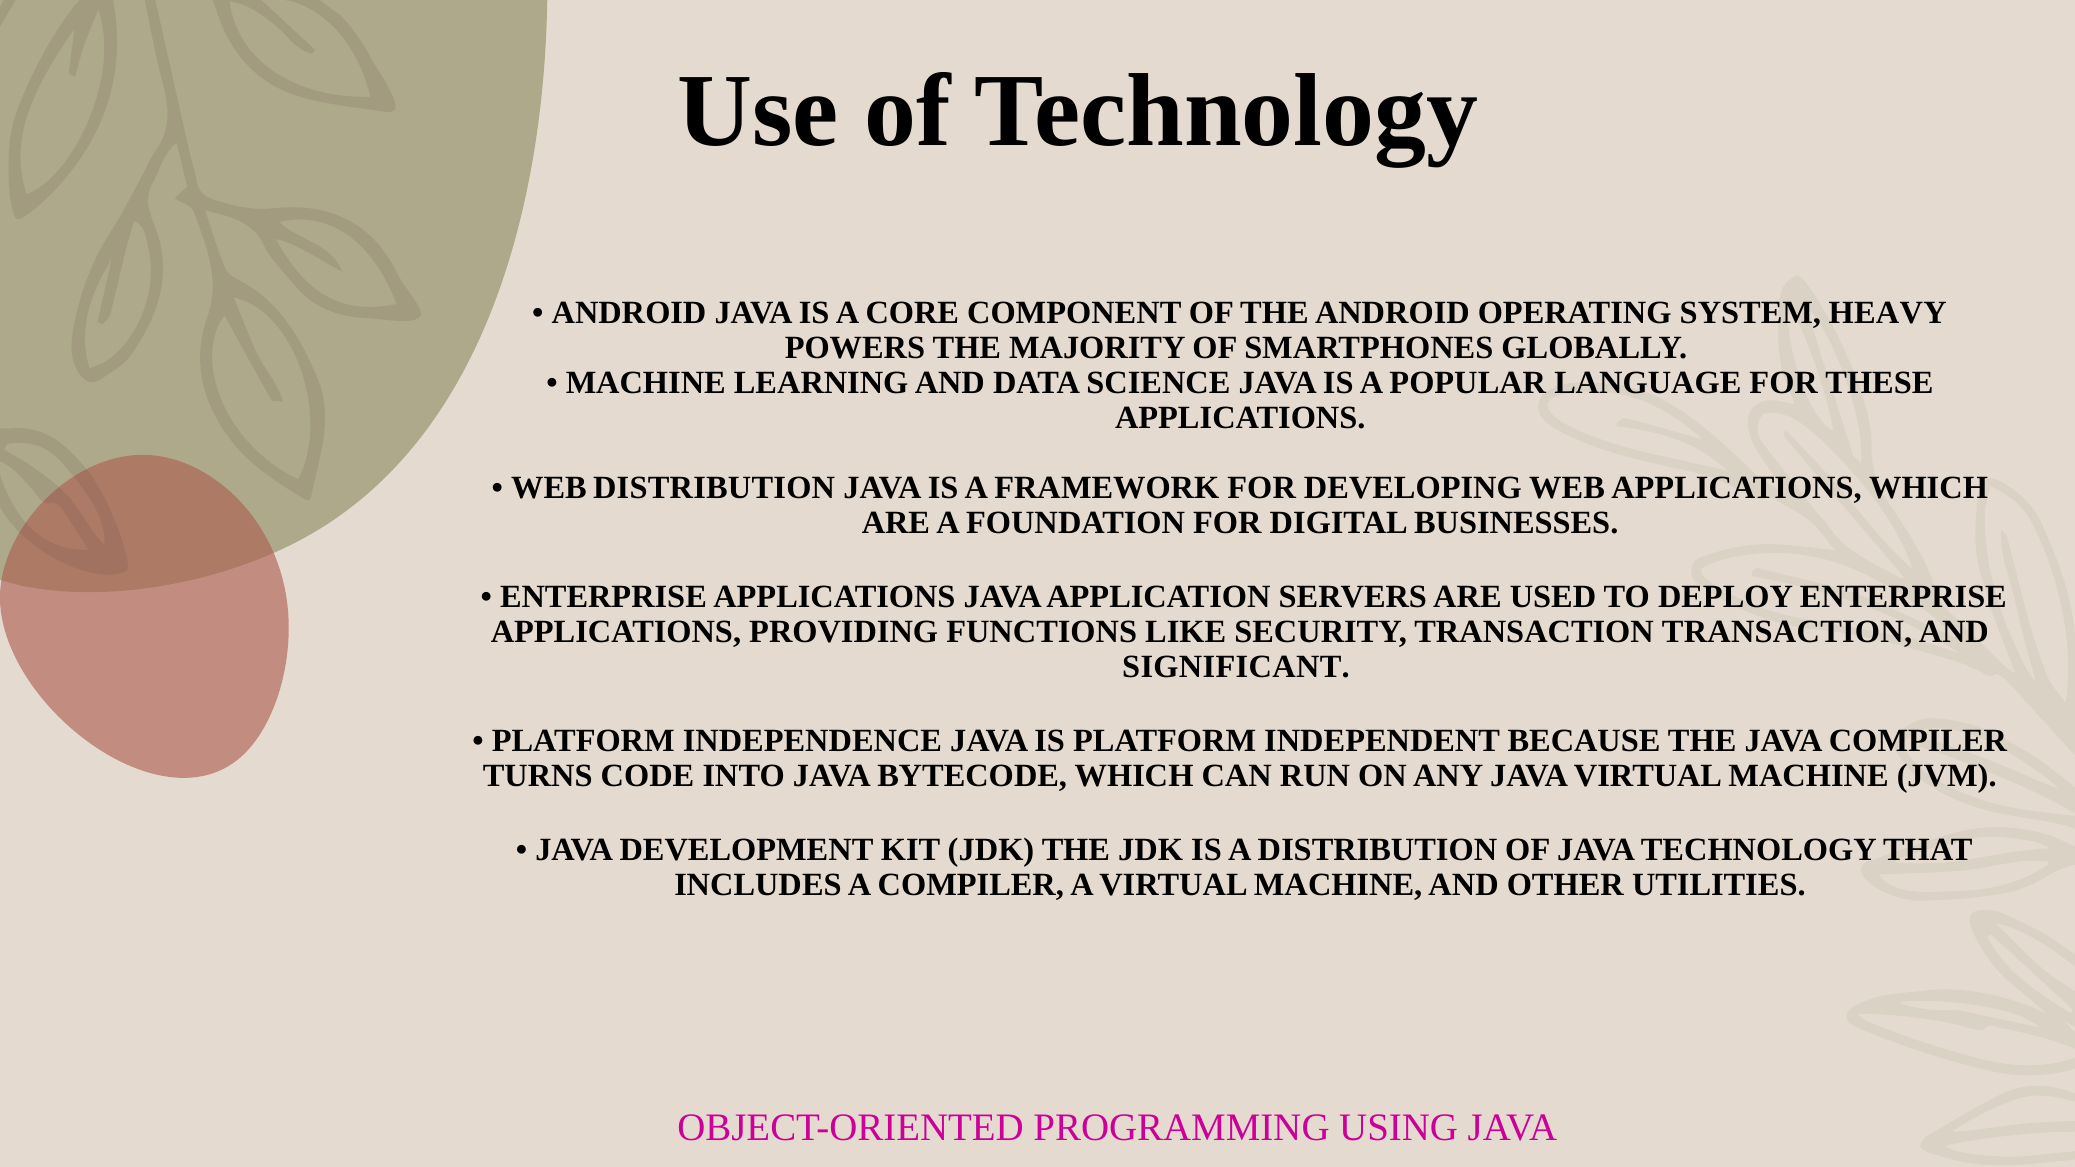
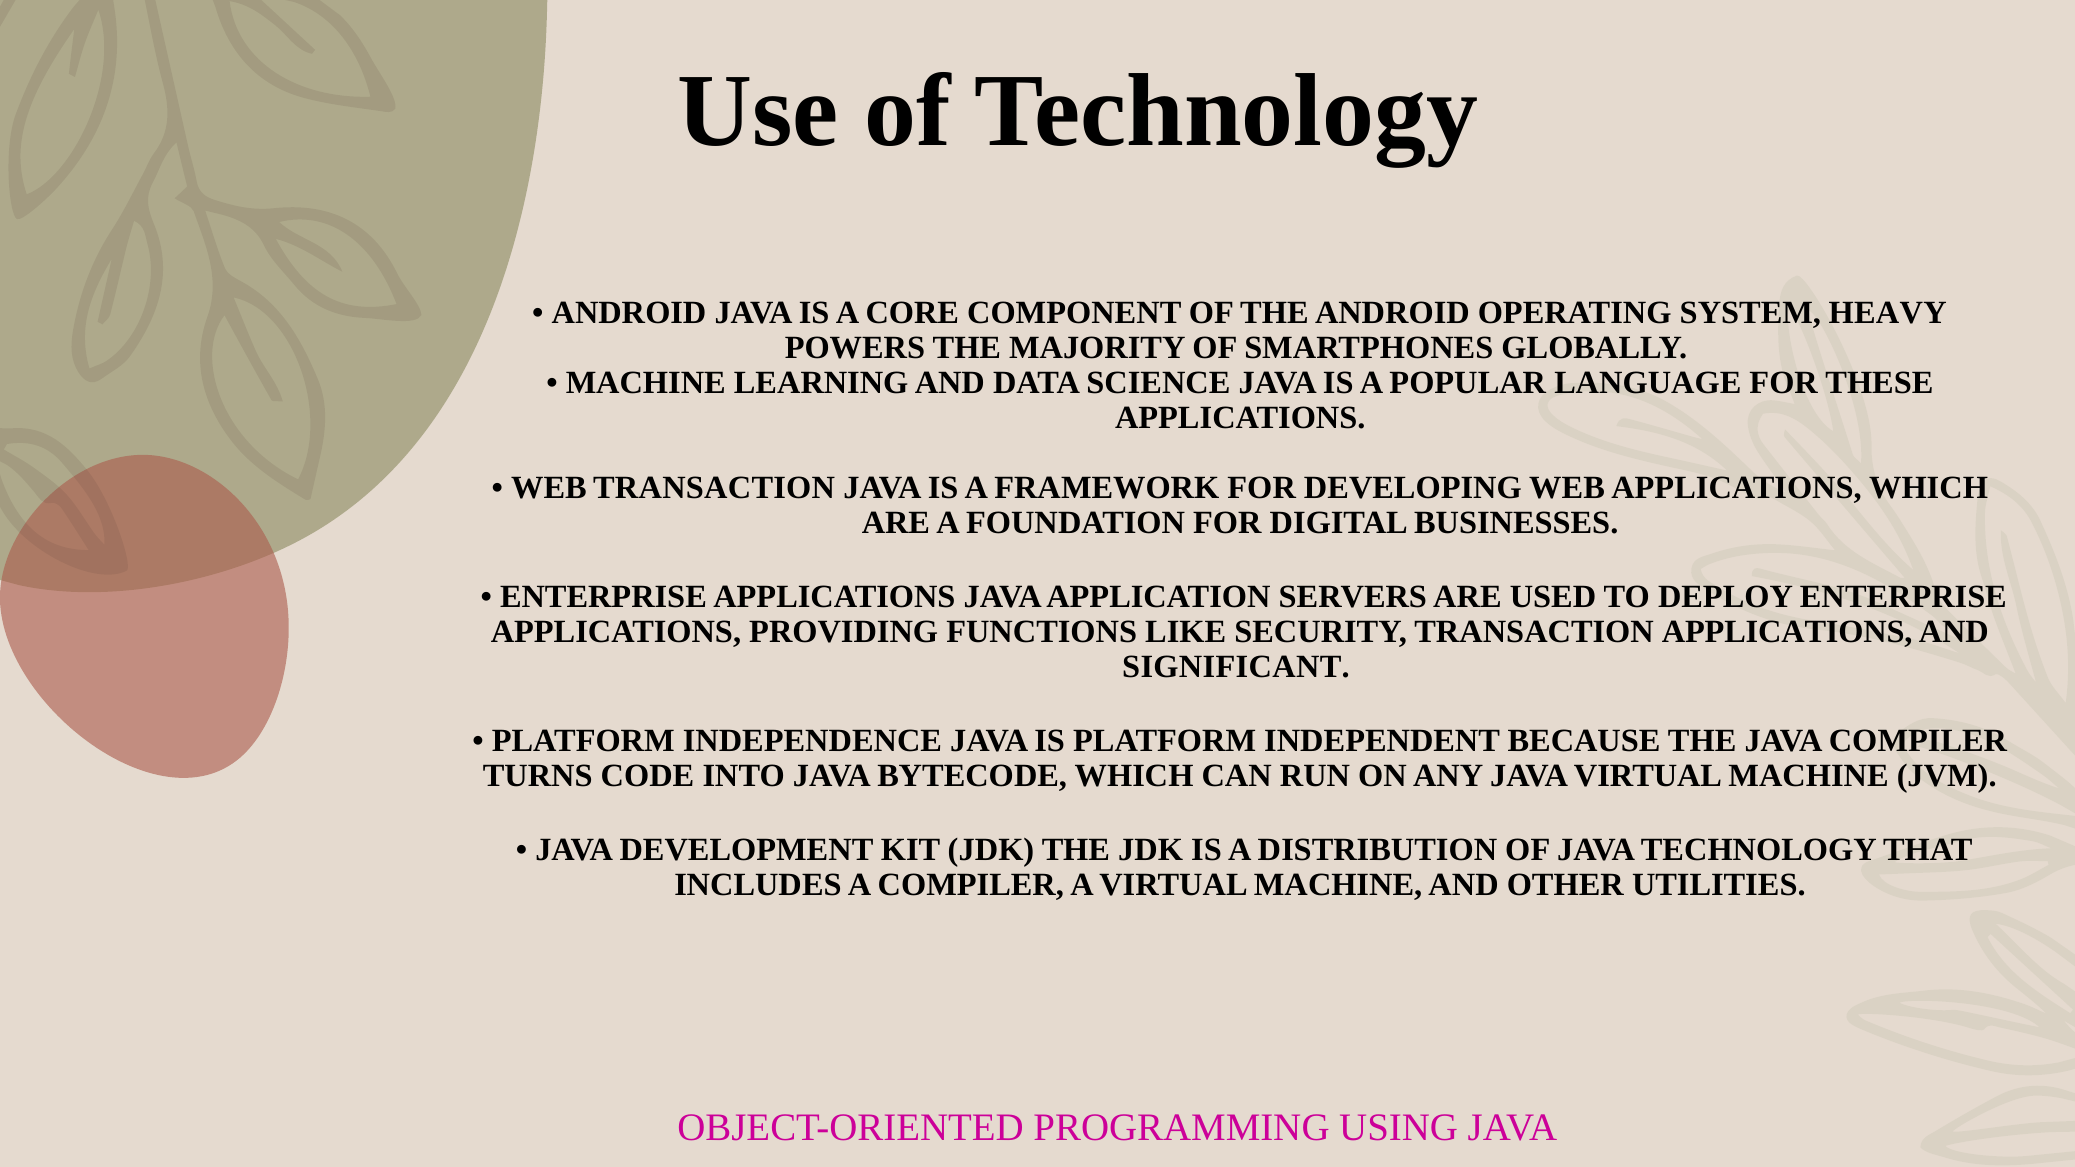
WEB DISTRIBUTION: DISTRIBUTION -> TRANSACTION (714, 488)
TRANSACTION TRANSACTION: TRANSACTION -> APPLICATIONS (1787, 632)
